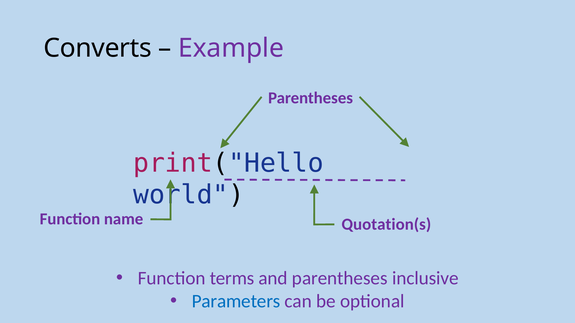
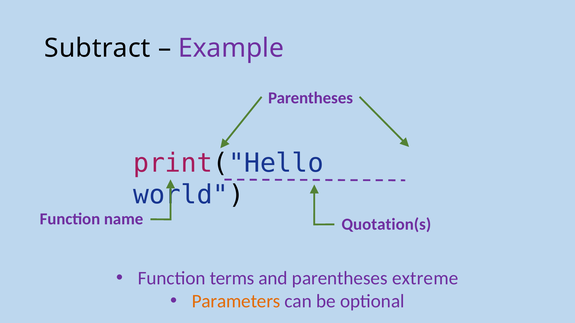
Converts: Converts -> Subtract (97, 48)
inclusive: inclusive -> extreme (425, 278)
Parameters colour: blue -> orange (236, 301)
